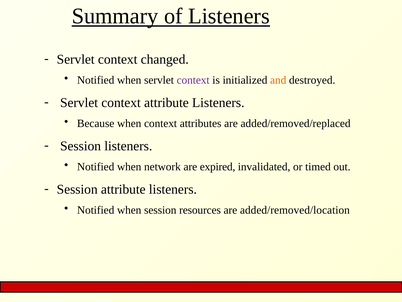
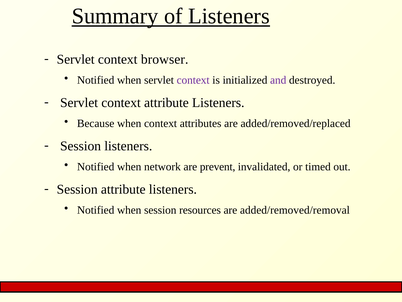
changed: changed -> browser (165, 59)
and colour: orange -> purple (278, 80)
expired: expired -> prevent (218, 167)
added/removed/location: added/removed/location -> added/removed/removal (295, 210)
